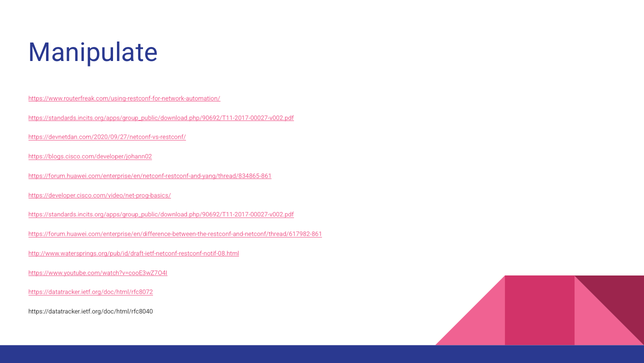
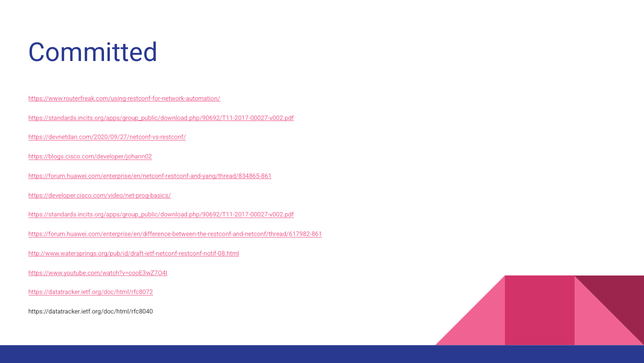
Manipulate: Manipulate -> Committed (93, 53)
